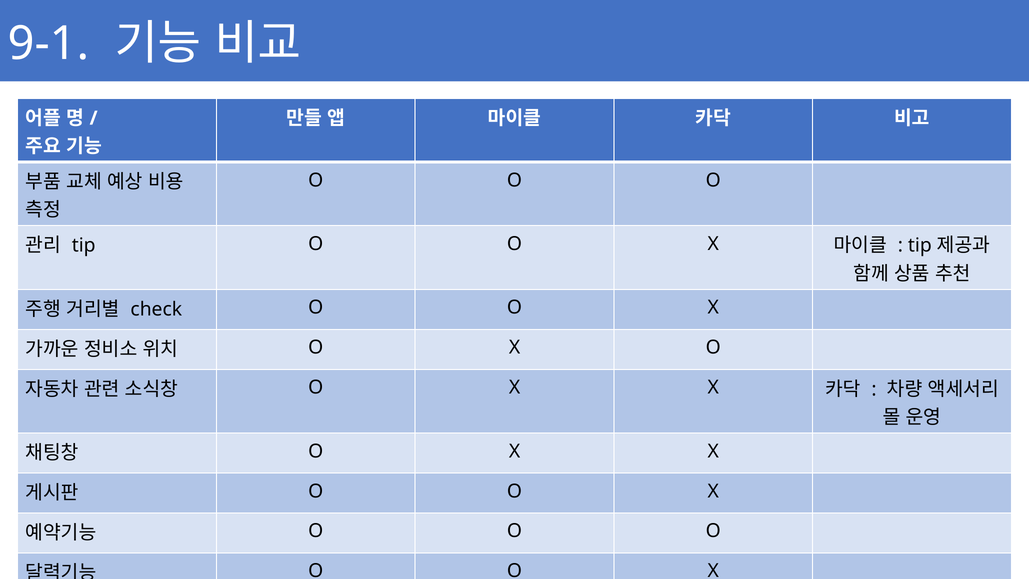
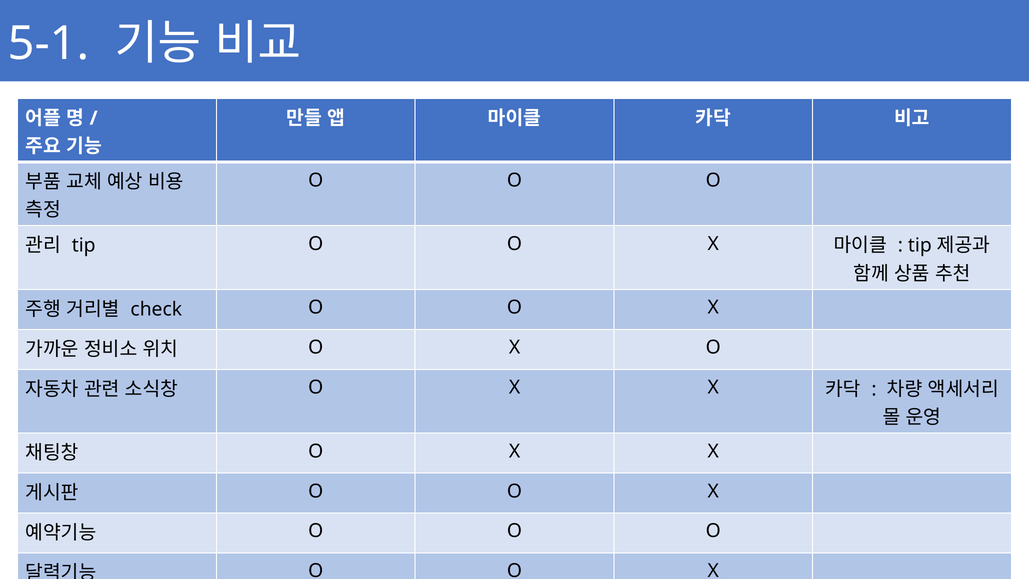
9-1: 9-1 -> 5-1 (49, 44)
